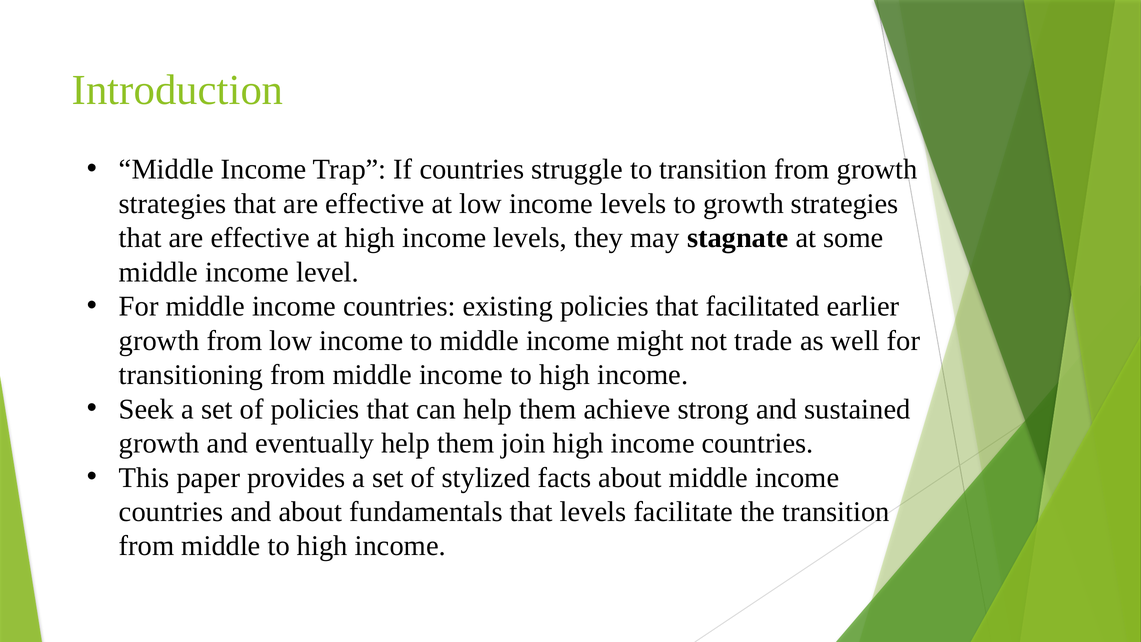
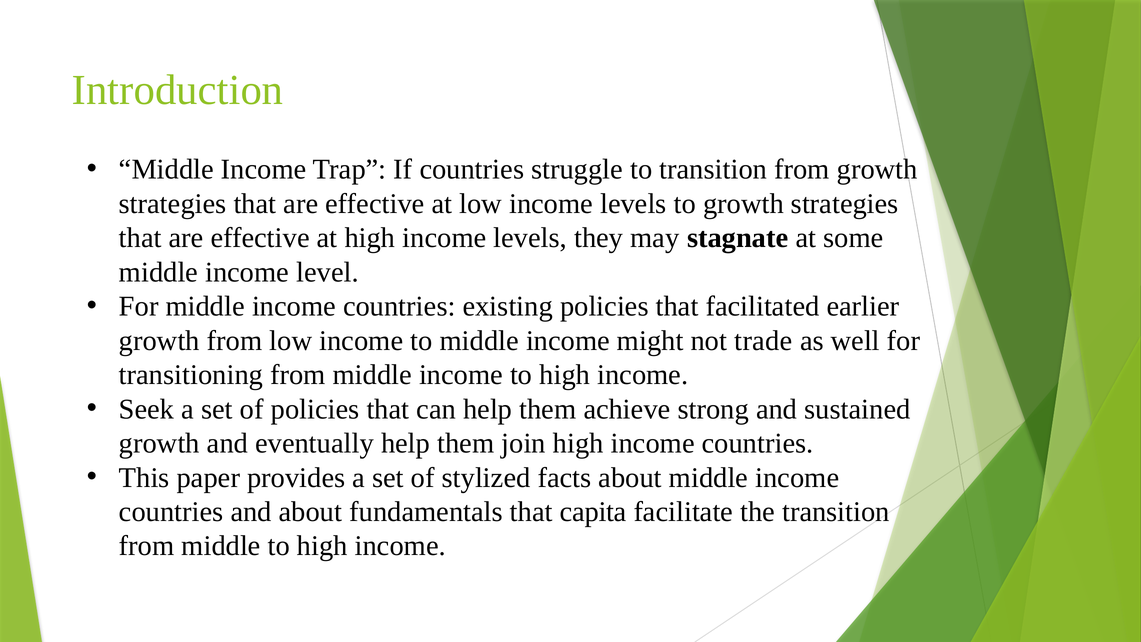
that levels: levels -> capita (593, 512)
